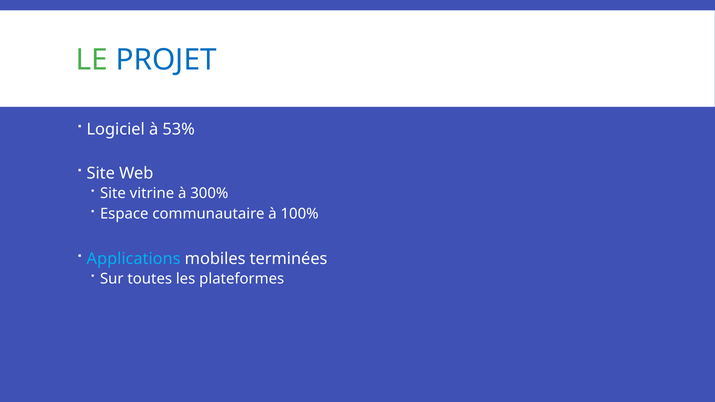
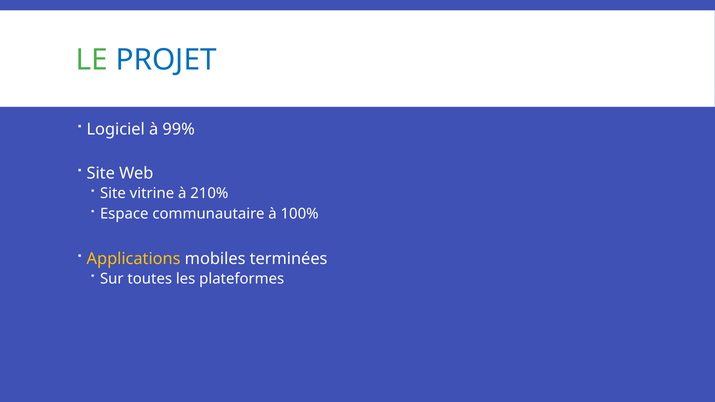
53%: 53% -> 99% (179, 129)
300%: 300% -> 210% (209, 193)
Applications colour: light blue -> yellow (134, 259)
